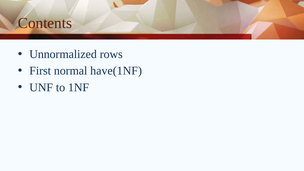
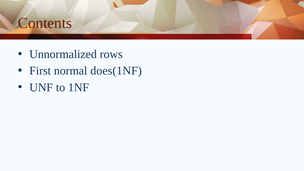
have(1NF: have(1NF -> does(1NF (116, 71)
